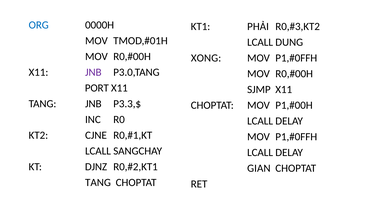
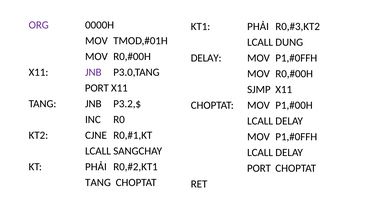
ORG colour: blue -> purple (39, 25)
XONG: XONG -> DELAY (206, 58)
P3.3,$: P3.3,$ -> P3.2,$ (127, 104)
KT DJNZ: DJNZ -> PHẢI (96, 167)
GIAN: GIAN -> PORT (259, 169)
